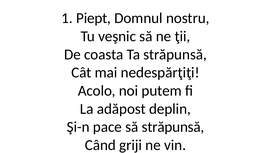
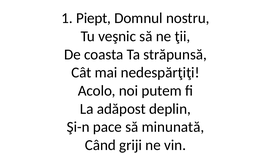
să străpunsă: străpunsă -> minunată (173, 126)
